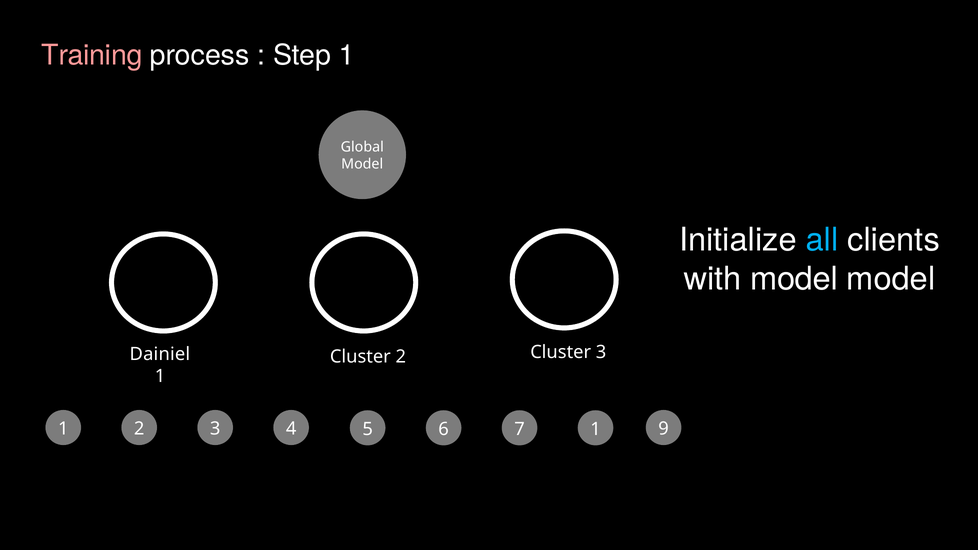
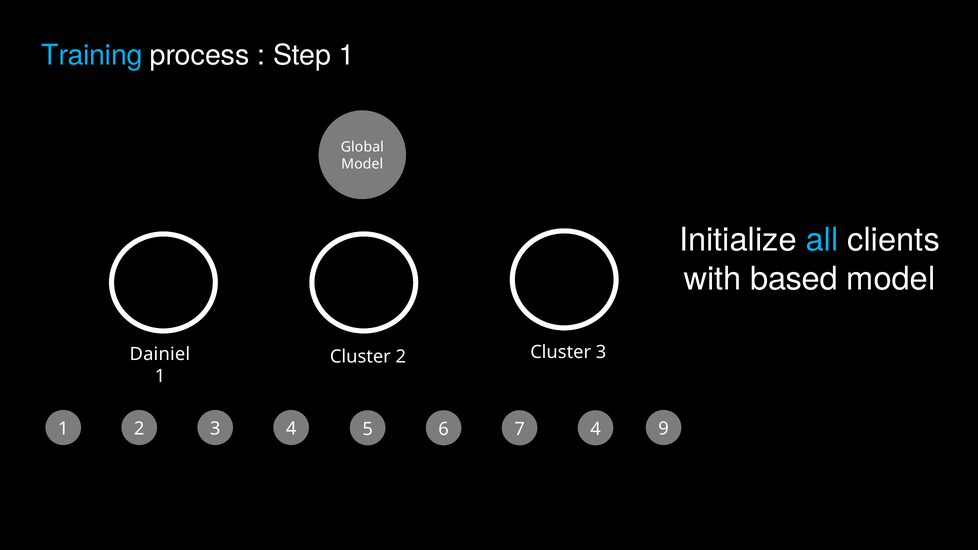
Training colour: pink -> light blue (92, 56)
with model: model -> based (794, 279)
7 1: 1 -> 4 (596, 429)
